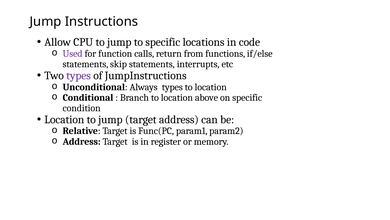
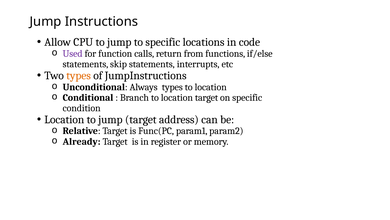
types colour: purple -> orange (79, 75)
location above: above -> target (207, 97)
Address: Address -> Already (82, 141)
